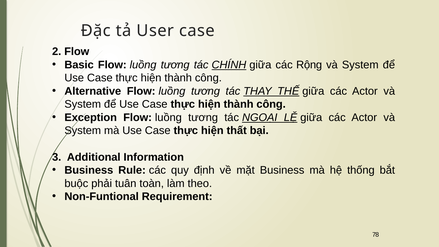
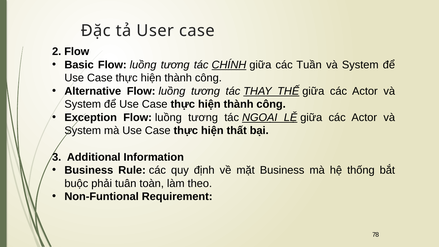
Rộng: Rộng -> Tuần (309, 65)
